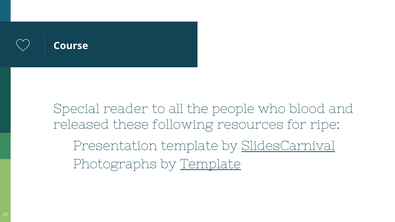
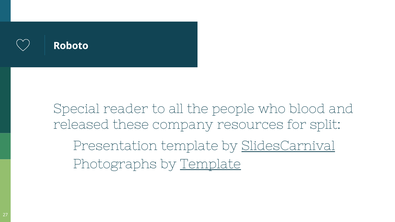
Course: Course -> Roboto (71, 46)
following: following -> company (183, 125)
ripe: ripe -> split (325, 125)
